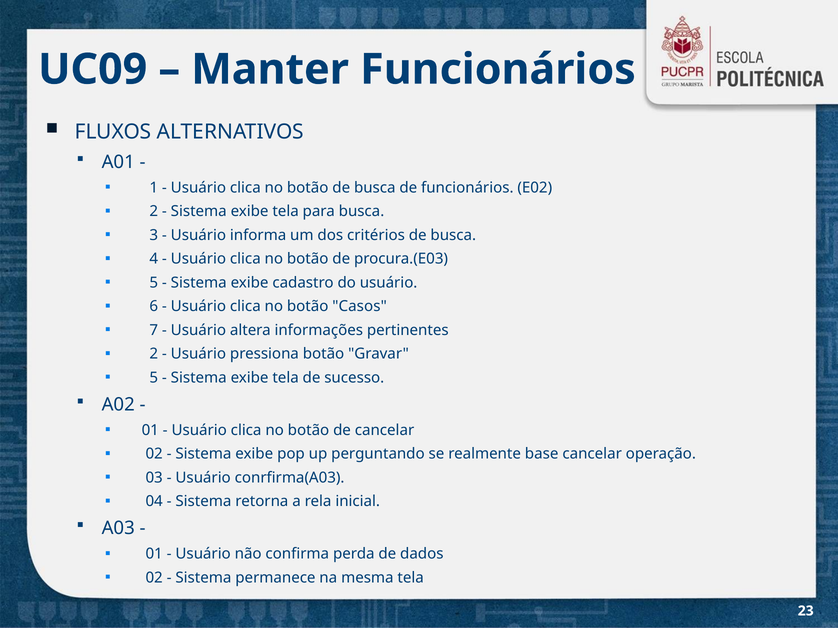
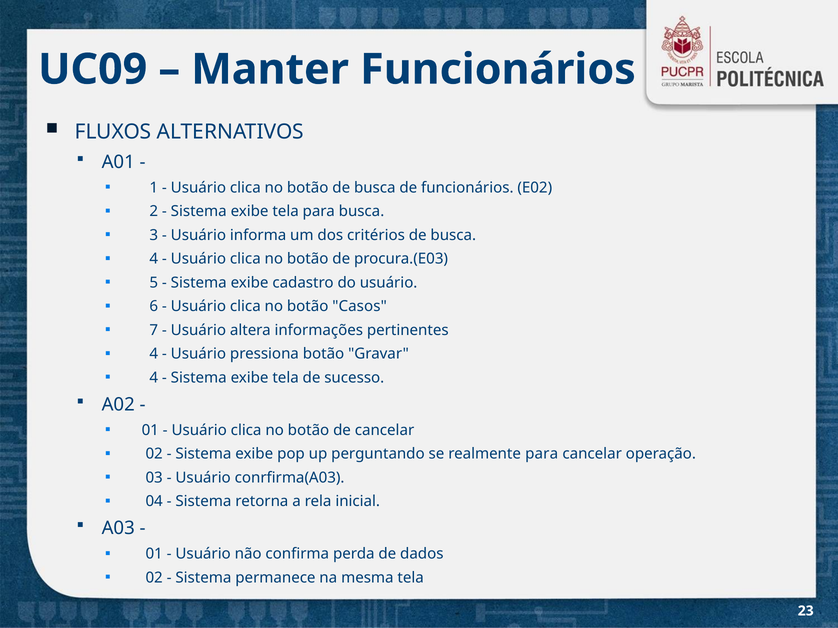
2: 2 -> 4 (154, 354)
5: 5 -> 4 (154, 378)
realmente base: base -> para (542, 454)
